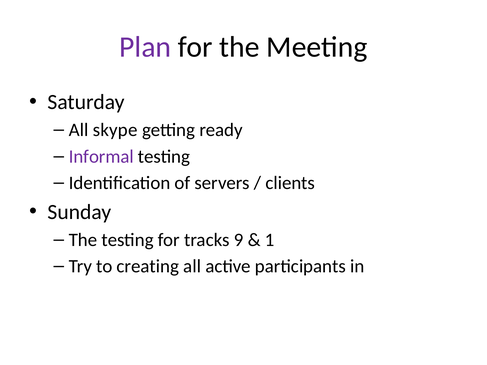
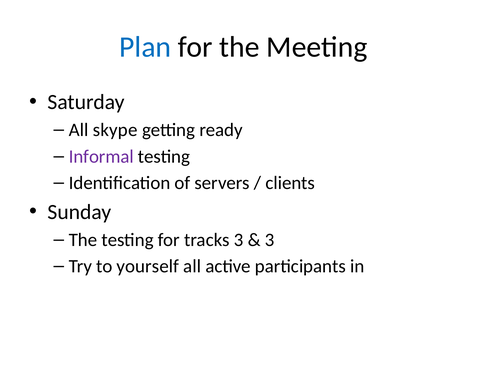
Plan colour: purple -> blue (145, 47)
tracks 9: 9 -> 3 (239, 240)
1: 1 -> 3 (270, 240)
creating: creating -> yourself (148, 267)
